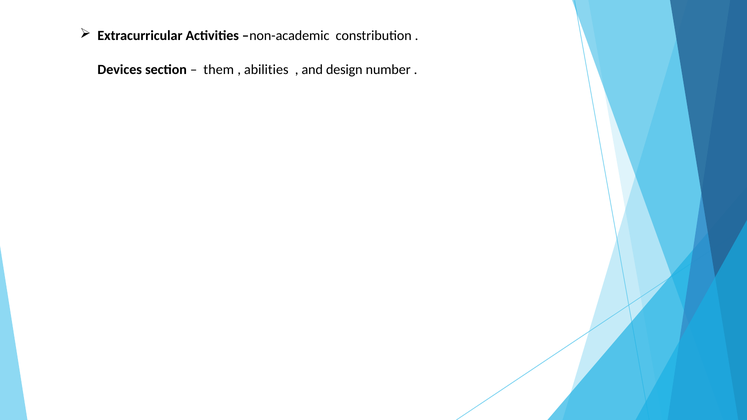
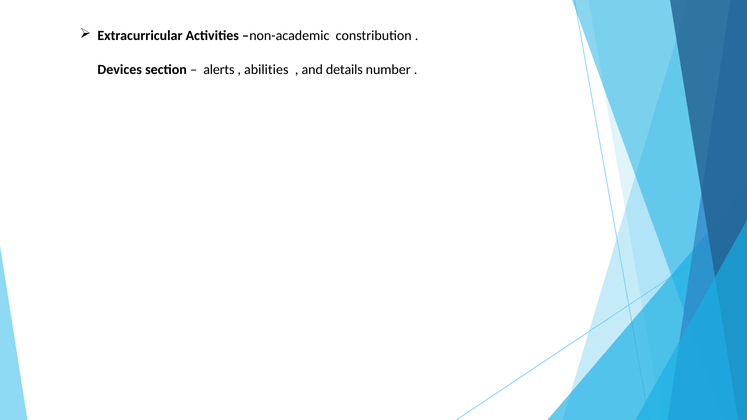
them: them -> alerts (219, 69)
design: design -> details (344, 69)
